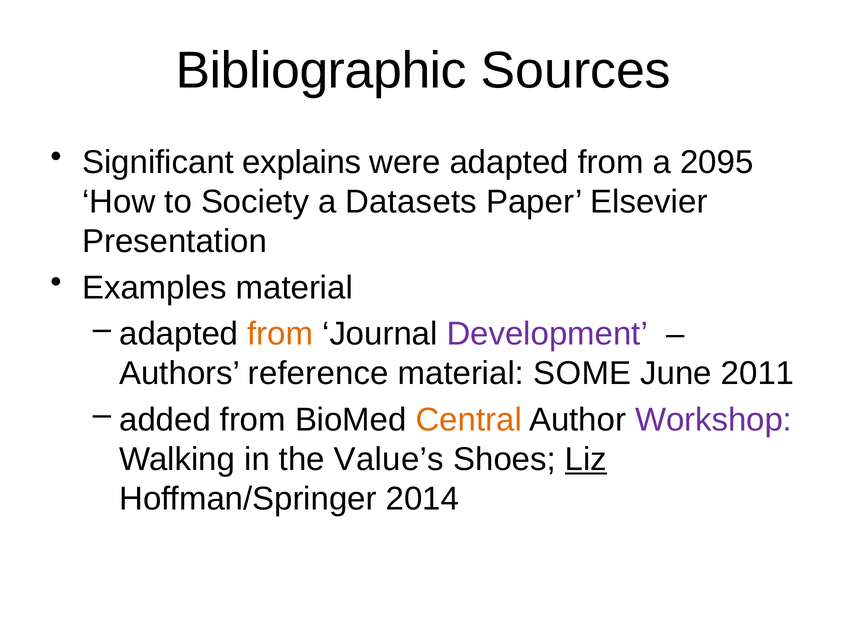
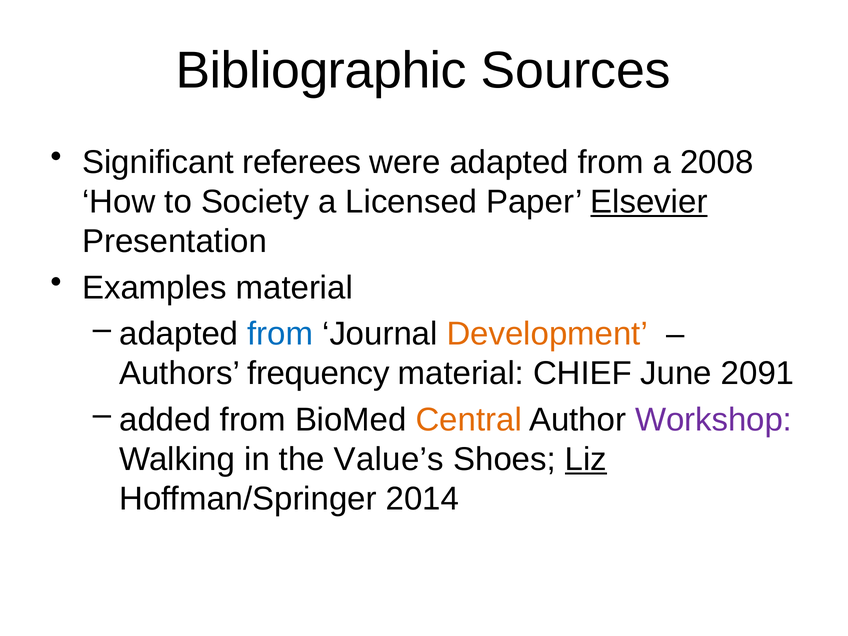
explains: explains -> referees (302, 162)
2095: 2095 -> 2008 (717, 162)
Datasets: Datasets -> Licensed (411, 202)
Elsevier underline: none -> present (649, 202)
from colour: orange -> blue (280, 334)
Development colour: purple -> orange (547, 334)
reference: reference -> frequency (319, 374)
SOME: SOME -> CHIEF (582, 374)
2011: 2011 -> 2091 (758, 374)
